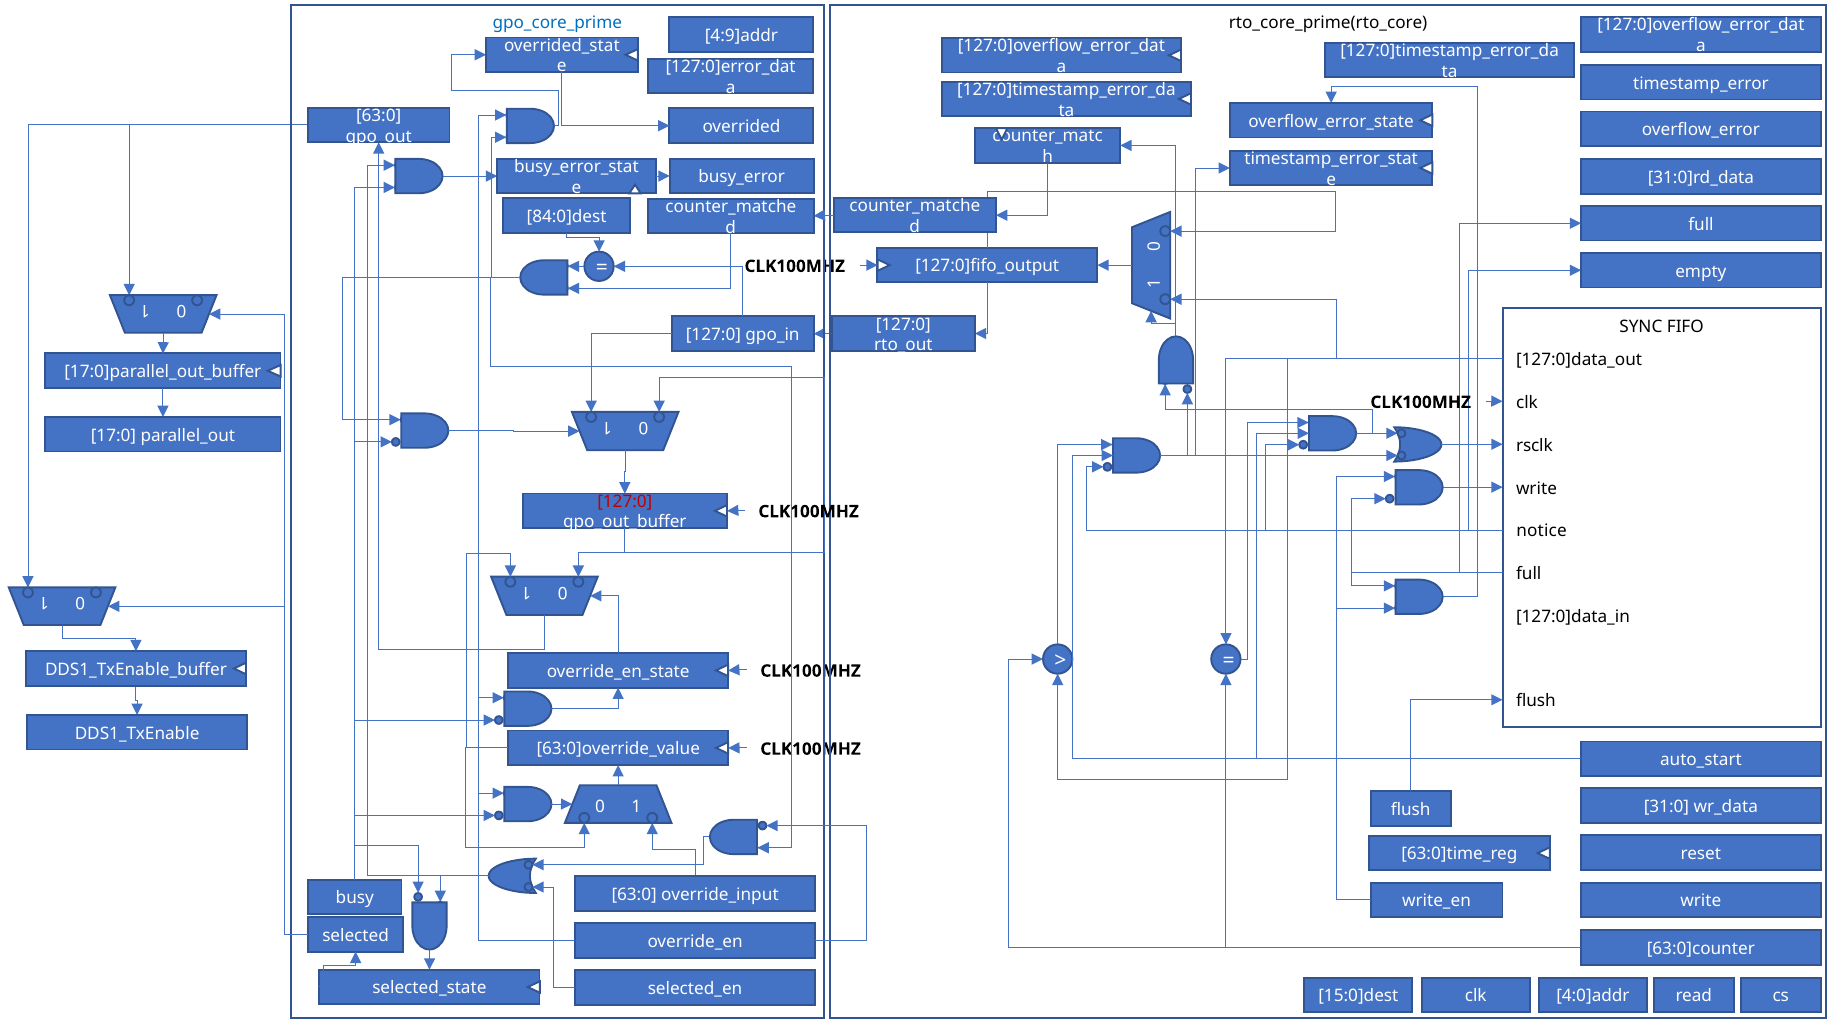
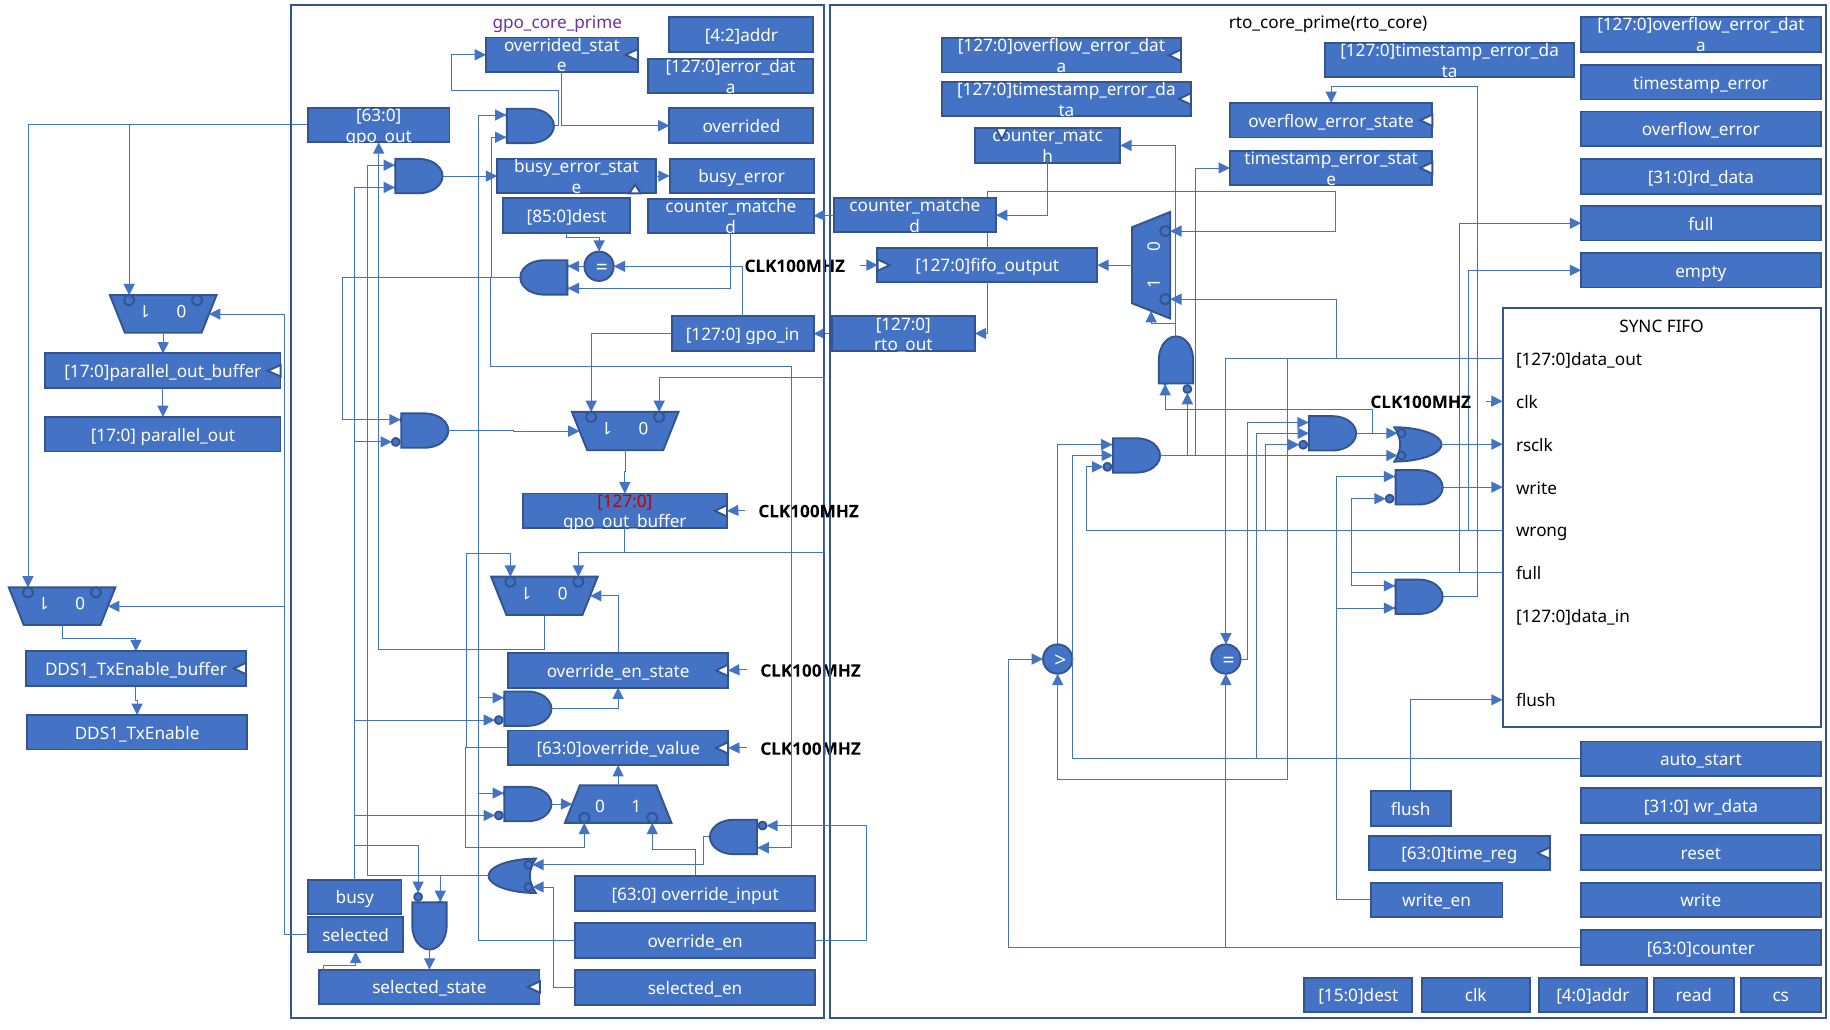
gpo_core_prime colour: blue -> purple (557, 23)
4:9]addr: 4:9]addr -> 4:2]addr (741, 36)
84:0]dest: 84:0]dest -> 85:0]dest (567, 217)
notice: notice -> wrong (1542, 531)
